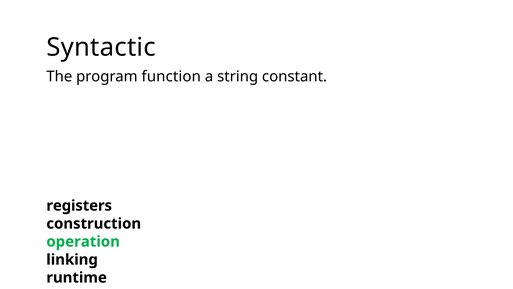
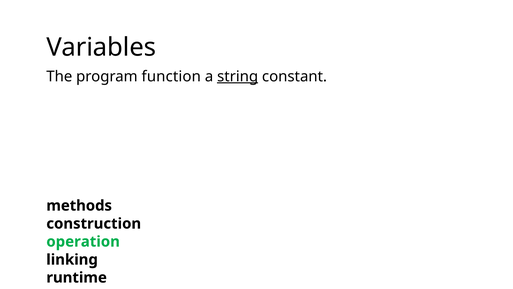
Syntactic: Syntactic -> Variables (101, 47)
string underline: none -> present (238, 76)
registers: registers -> methods (79, 205)
